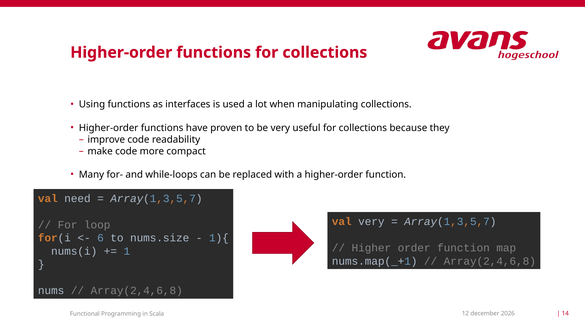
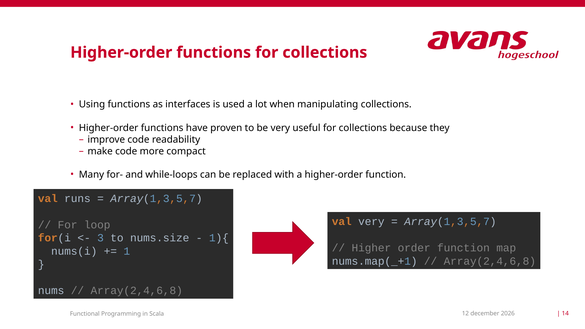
need: need -> runs (77, 199)
6: 6 -> 3 (100, 238)
